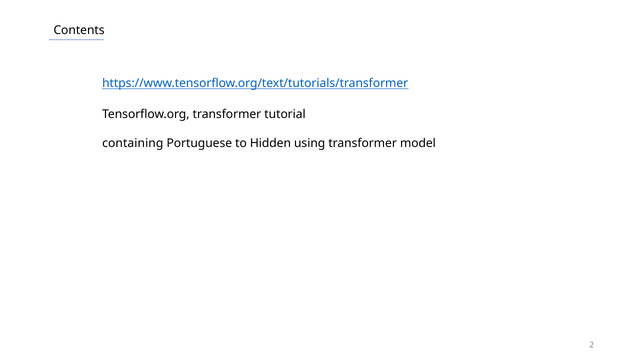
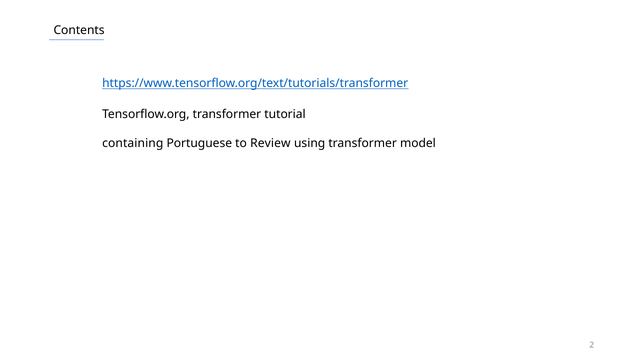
Hidden: Hidden -> Review (270, 143)
